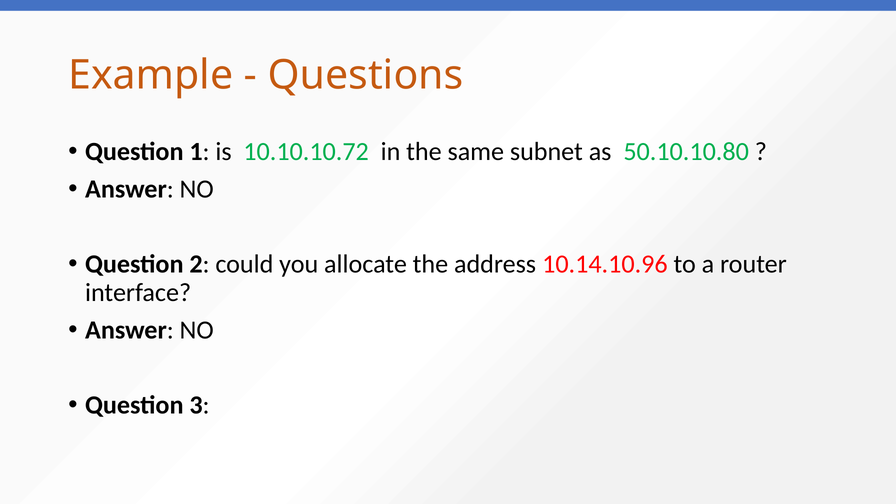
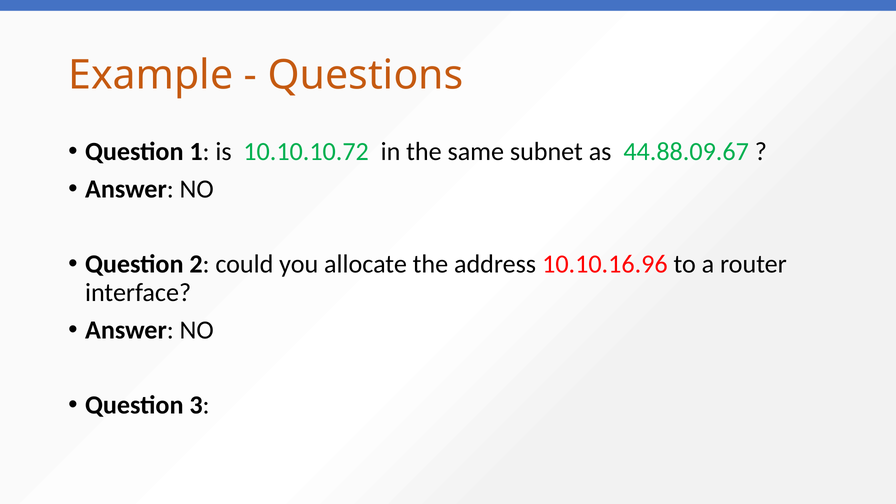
50.10.10.80: 50.10.10.80 -> 44.88.09.67 (686, 151)
10.14.10.96: 10.14.10.96 -> 10.10.16.96 (605, 264)
